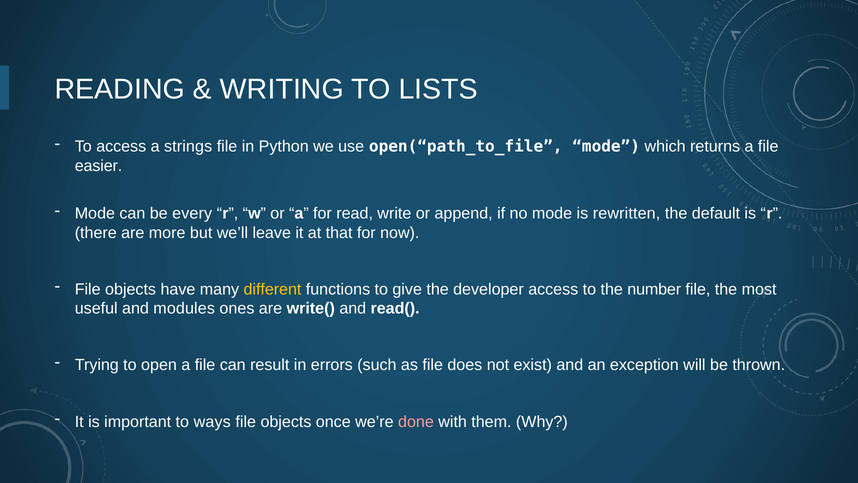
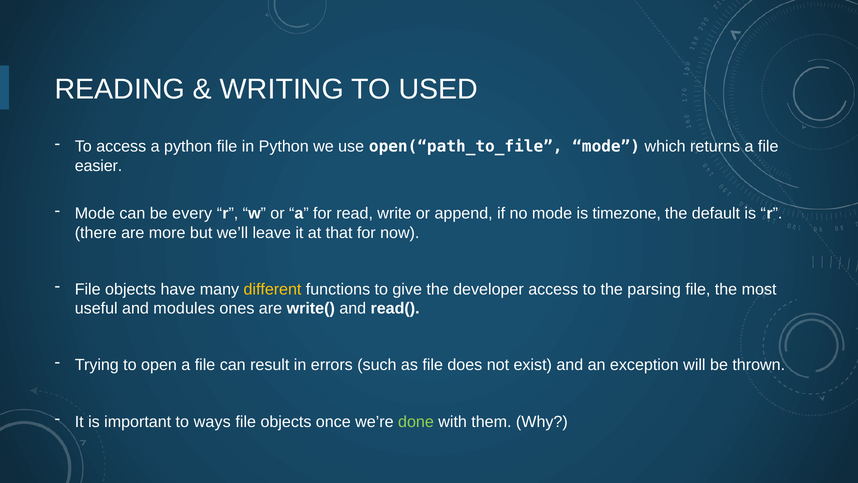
LISTS: LISTS -> USED (438, 89)
a strings: strings -> python (188, 146)
rewritten: rewritten -> timezone (627, 213)
number: number -> parsing (654, 289)
done colour: pink -> light green (416, 421)
